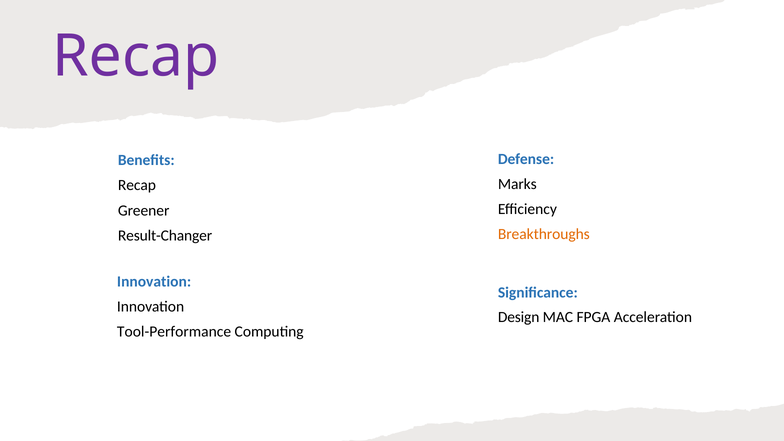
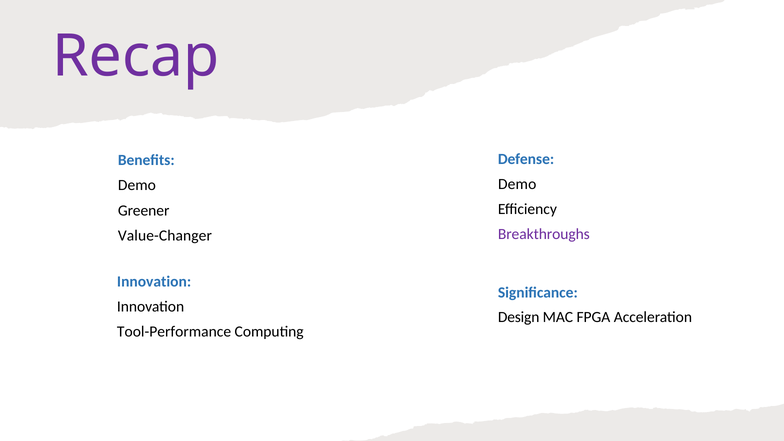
Marks: Marks -> Demo (517, 184)
Recap: Recap -> Demo (137, 185)
Breakthroughs colour: orange -> purple (544, 234)
Result-Changer: Result-Changer -> Value-Changer (165, 236)
